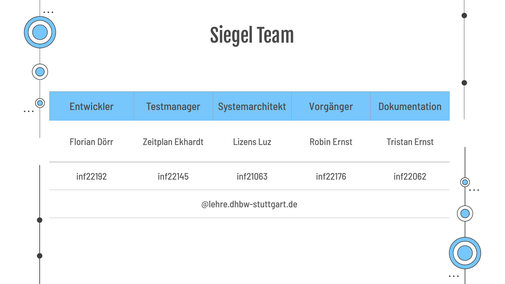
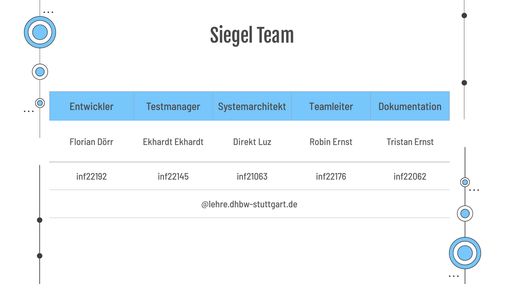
Vorgänger: Vorgänger -> Teamleiter (331, 107)
Dörr Zeitplan: Zeitplan -> Ekhardt (158, 142)
Lizens: Lizens -> Direkt (245, 142)
